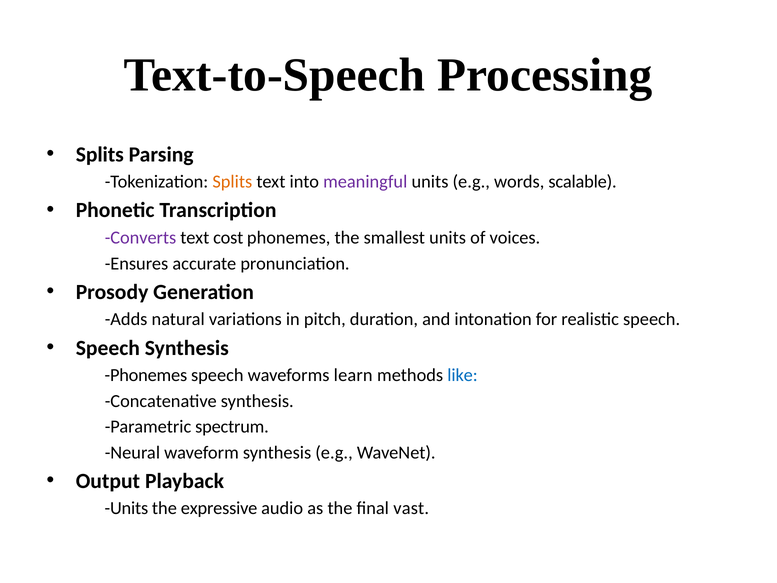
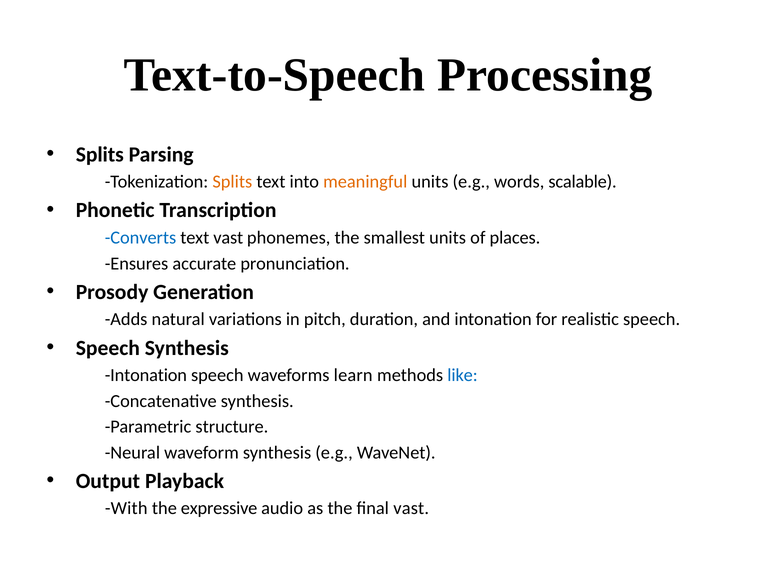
meaningful colour: purple -> orange (365, 182)
Converts colour: purple -> blue (140, 238)
text cost: cost -> vast (228, 238)
voices: voices -> places (515, 238)
Phonemes: Phonemes -> Intonation (146, 375)
spectrum: spectrum -> structure (232, 427)
Units: Units -> With (126, 508)
